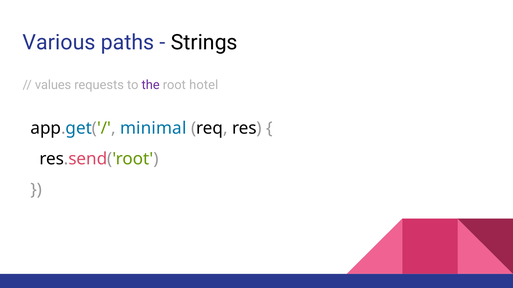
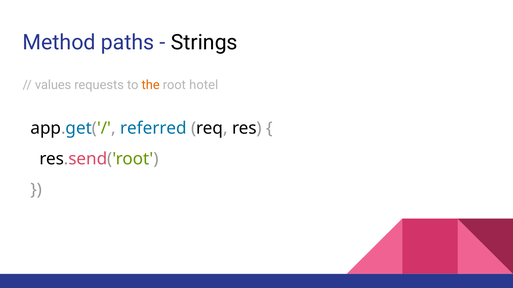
Various: Various -> Method (59, 42)
the colour: purple -> orange (151, 85)
minimal: minimal -> referred (153, 128)
